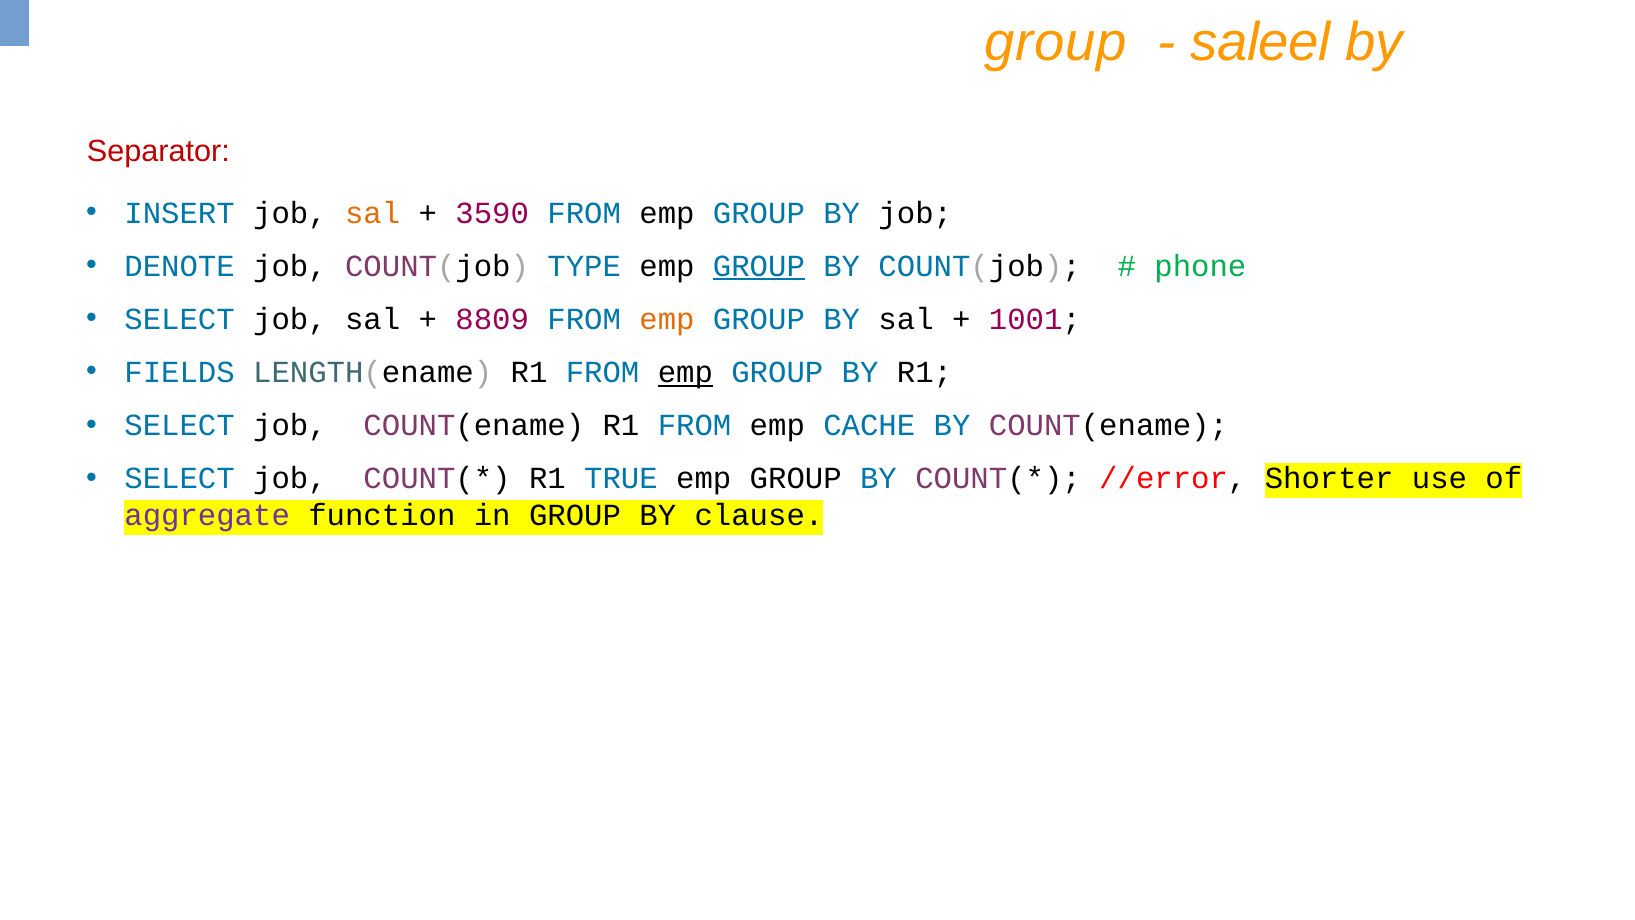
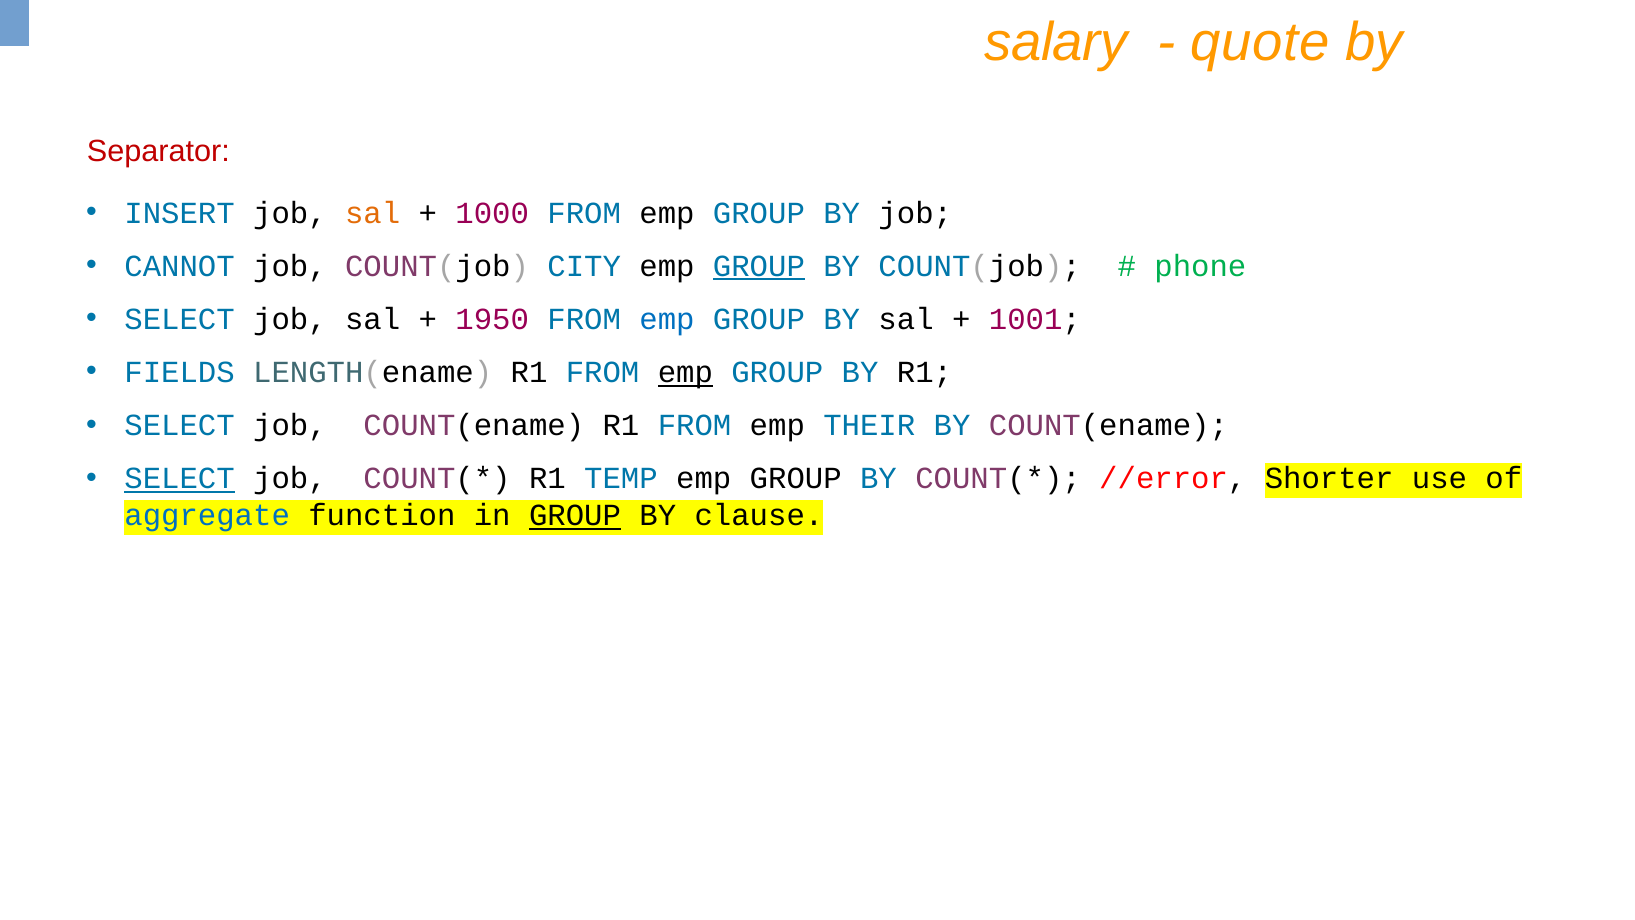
group: group -> salary (1056, 43)
saleel: saleel -> quote (1260, 43)
3590: 3590 -> 1000 (492, 213)
DENOTE: DENOTE -> CANNOT (180, 266)
TYPE: TYPE -> CITY (584, 266)
8809: 8809 -> 1950 (492, 319)
emp colour: orange -> blue (667, 319)
CACHE: CACHE -> THEIR (869, 425)
SELECT underline: none -> present (180, 479)
TRUE: TRUE -> TEMP (621, 479)
aggregate colour: purple -> blue (207, 515)
GROUP underline: none -> present (575, 515)
